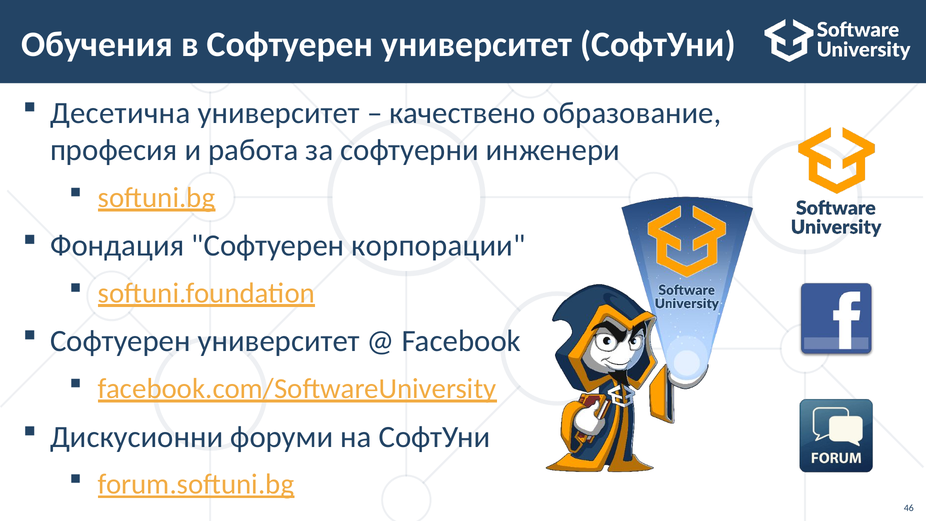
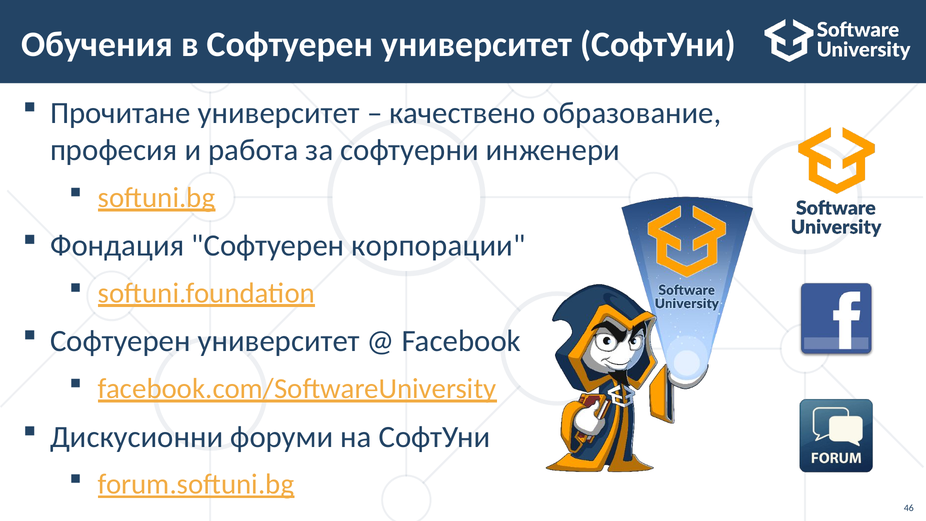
Десетична: Десетична -> Прочитане (120, 113)
